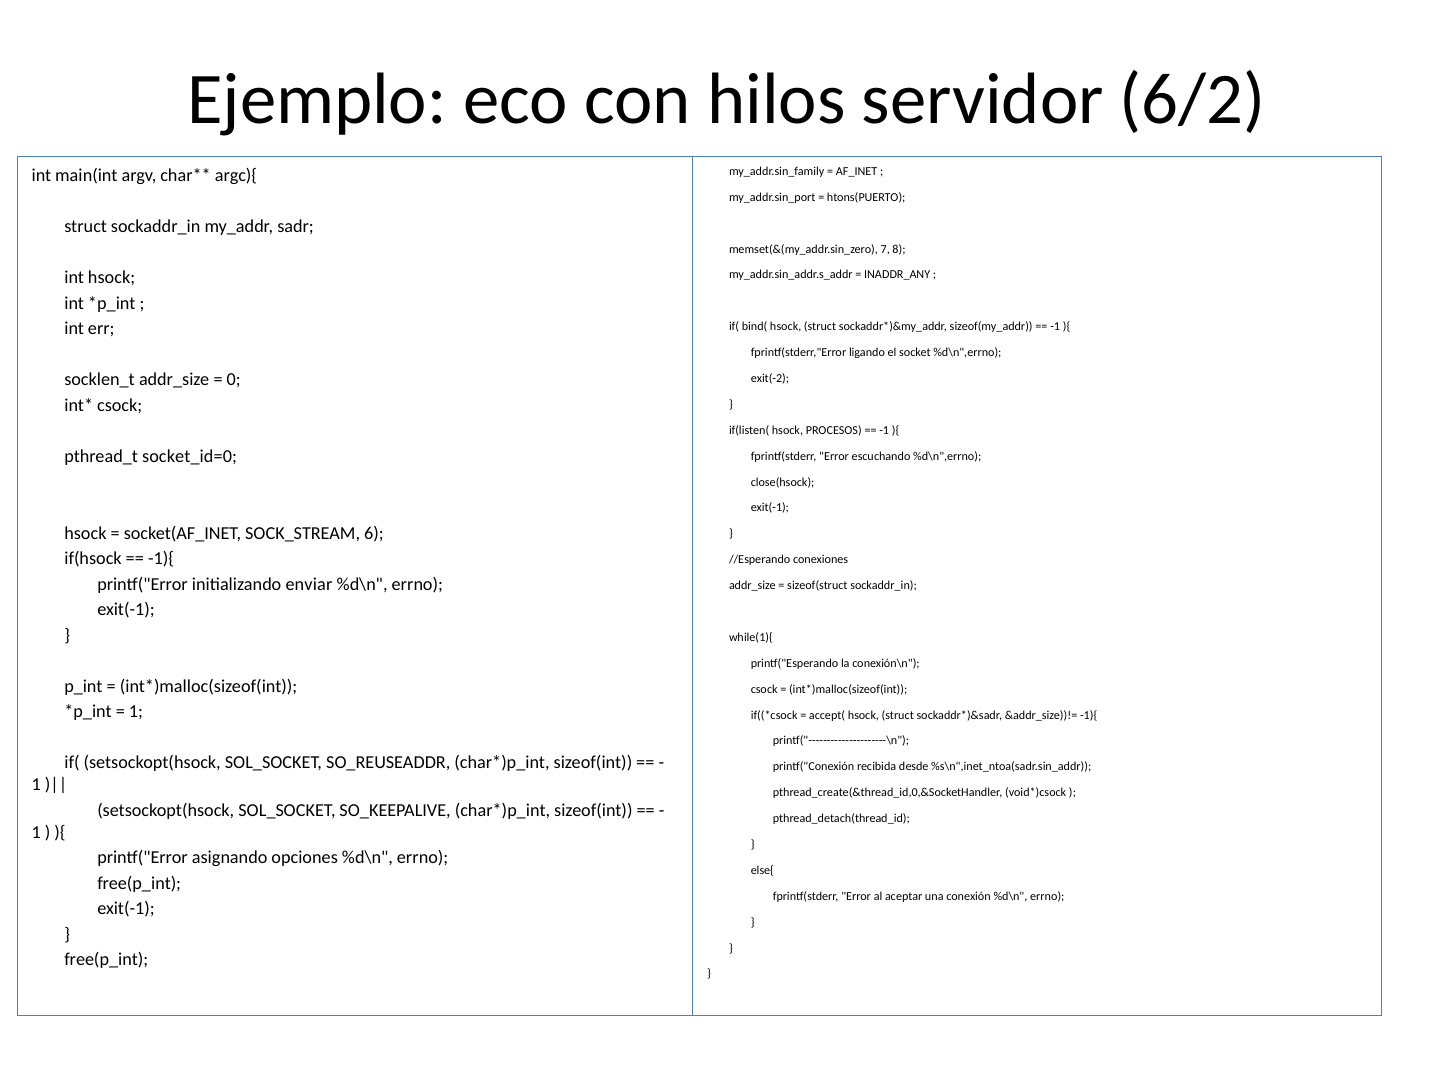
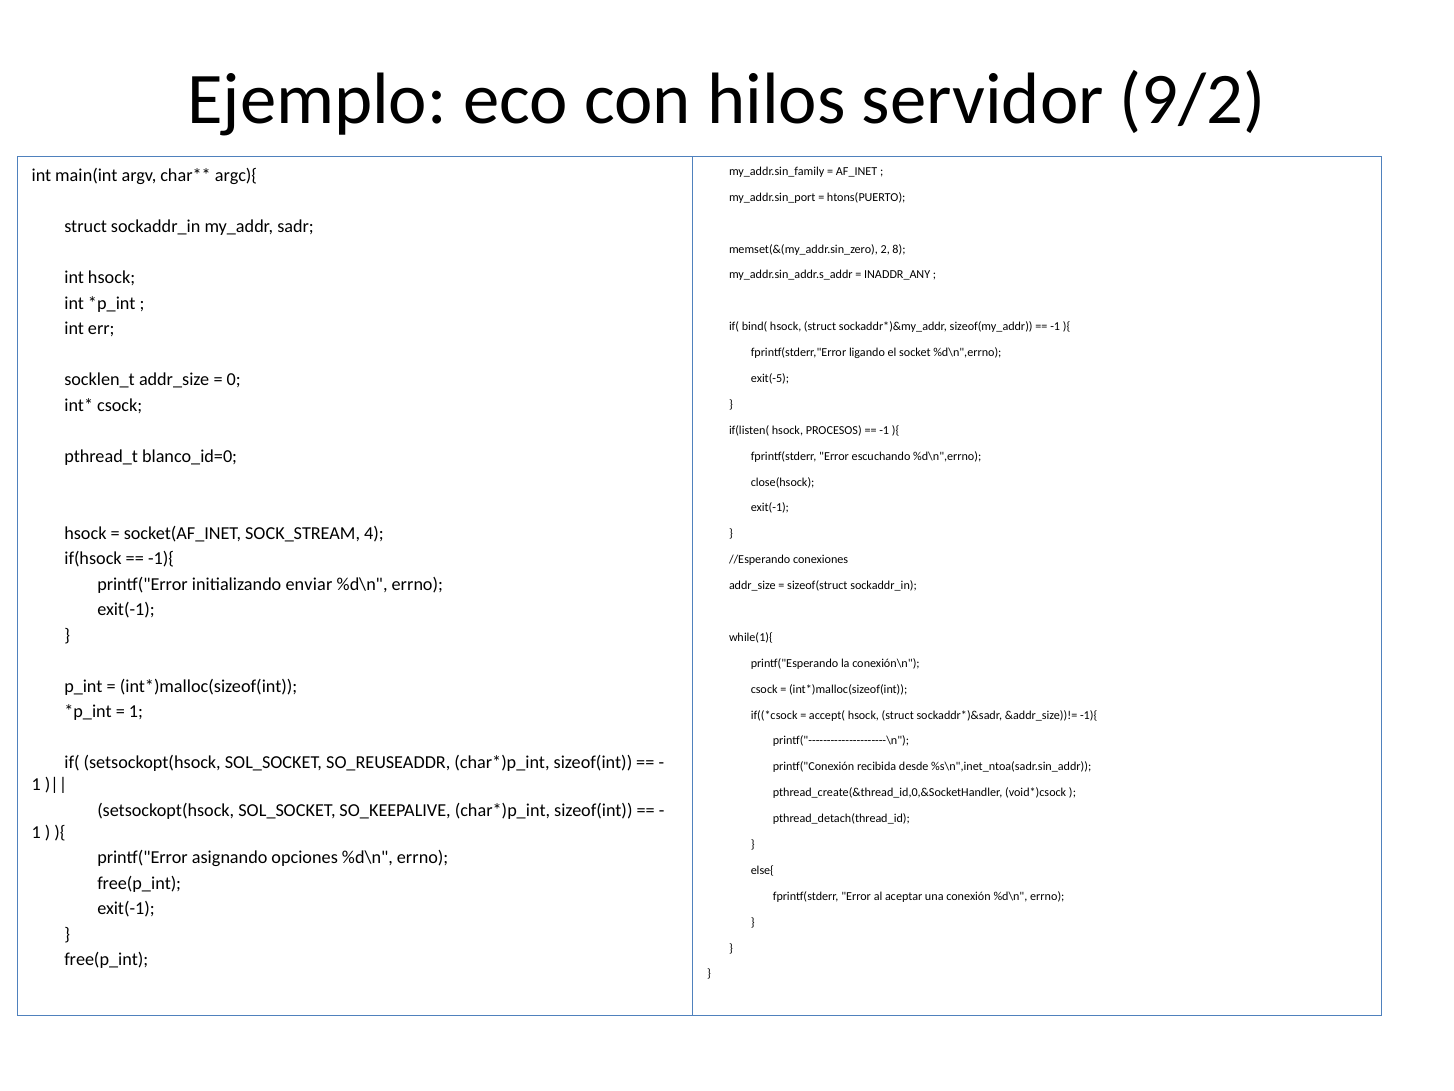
6/2: 6/2 -> 9/2 (1193, 100)
7: 7 -> 2 (885, 249)
exit(-2: exit(-2 -> exit(-5 (770, 378)
socket_id=0: socket_id=0 -> blanco_id=0 (190, 456)
6: 6 -> 4 (374, 533)
